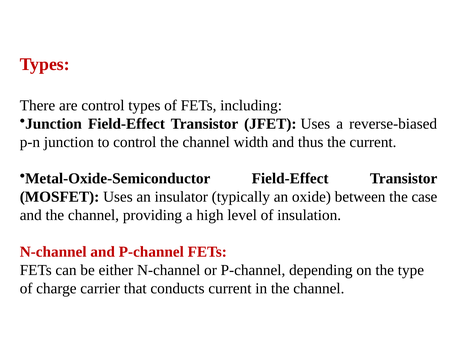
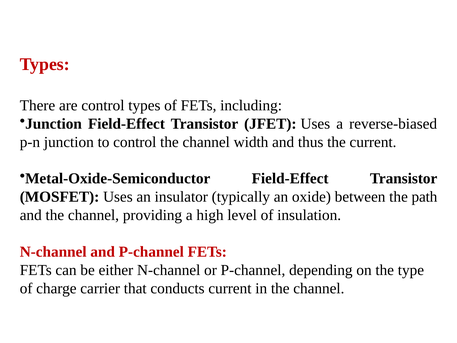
case: case -> path (424, 197)
